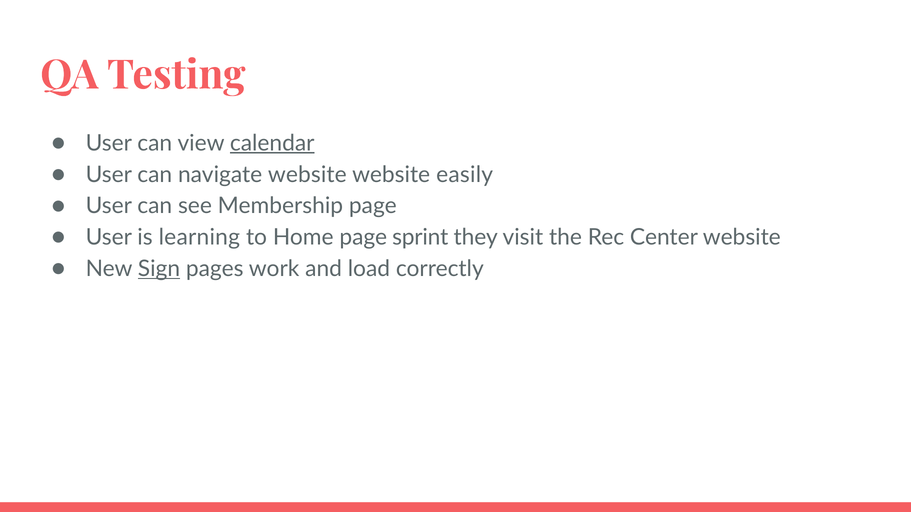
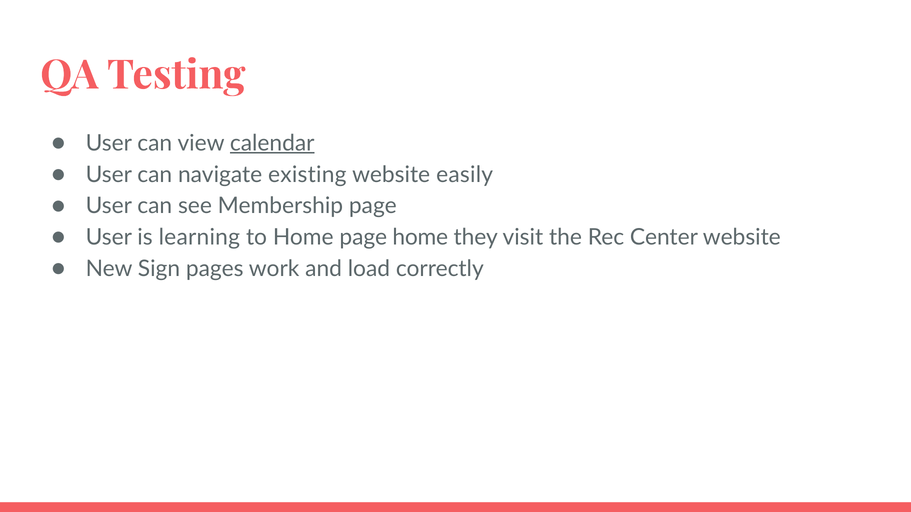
navigate website: website -> existing (307, 175)
page sprint: sprint -> home (420, 238)
Sign underline: present -> none (159, 269)
